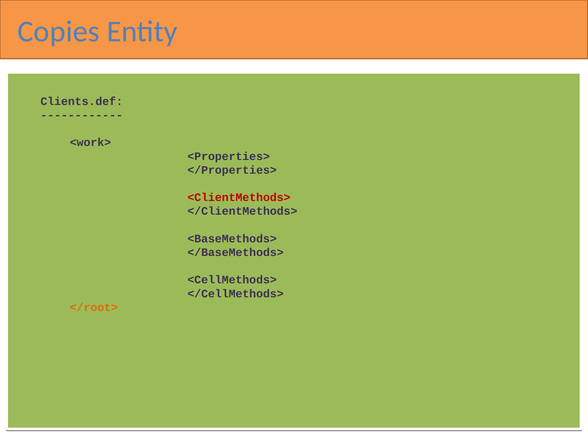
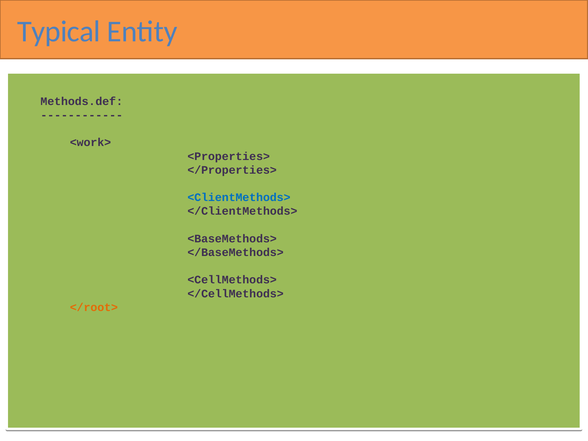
Copies: Copies -> Typical (59, 32)
Clients.def: Clients.def -> Methods.def (82, 101)
<ClientMethods> colour: red -> blue (239, 197)
